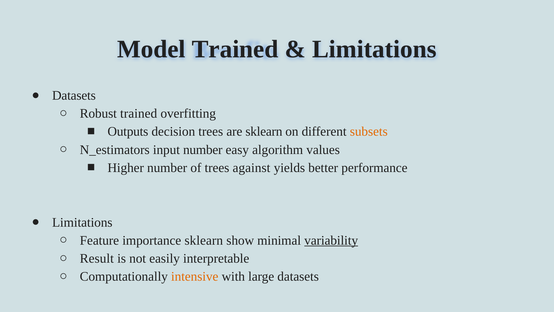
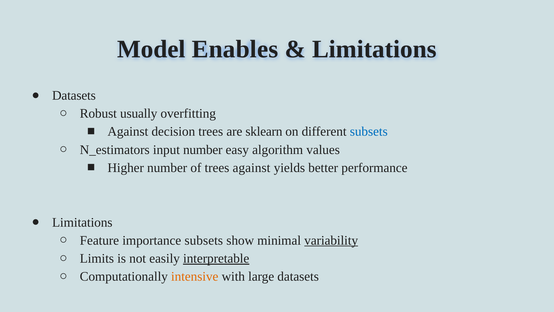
Model Trained: Trained -> Enables (235, 49)
Robust trained: trained -> usually (139, 113)
Outputs: Outputs -> Against (128, 131)
subsets colour: orange -> blue (369, 131)
importance sklearn: sklearn -> subsets (204, 240)
Result: Result -> Limits (97, 258)
interpretable underline: none -> present (216, 258)
